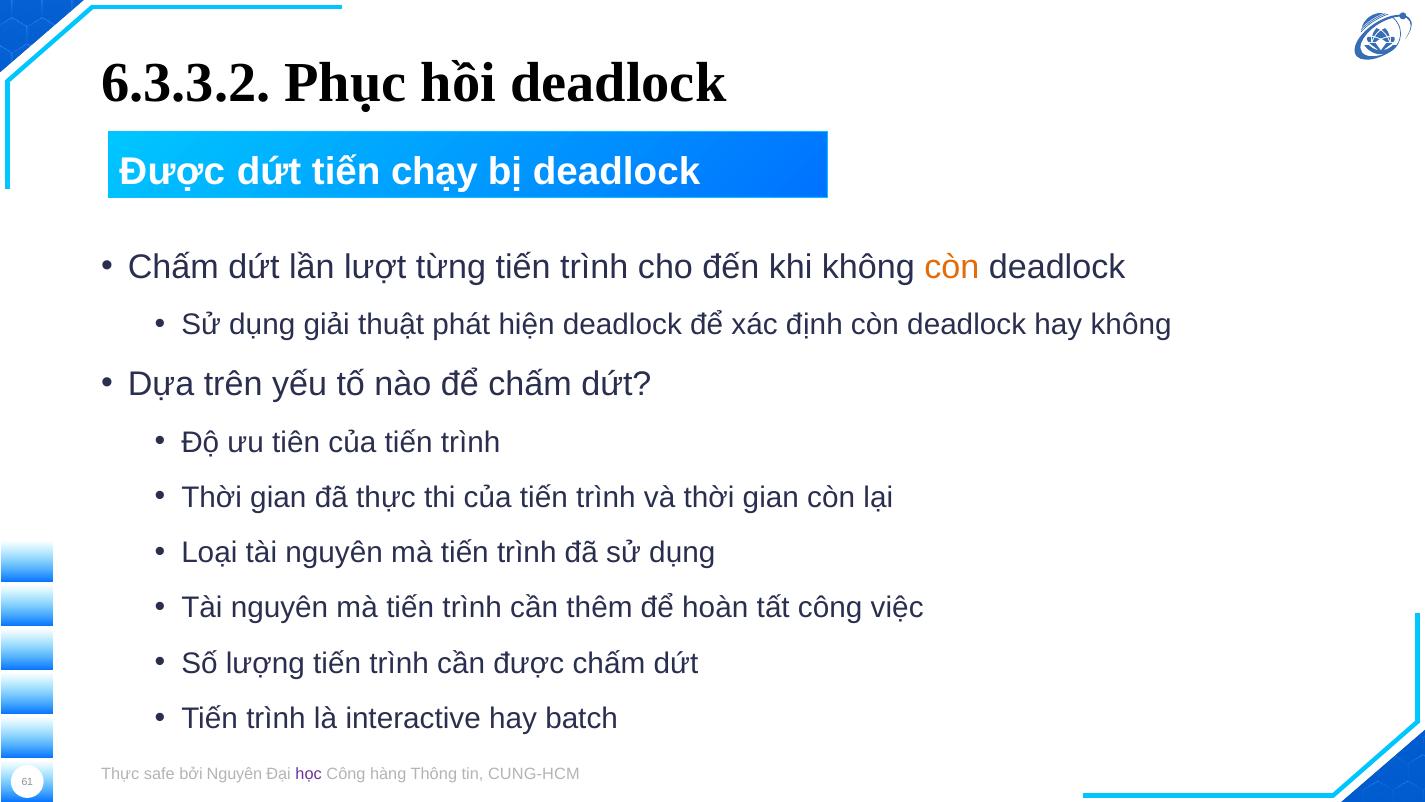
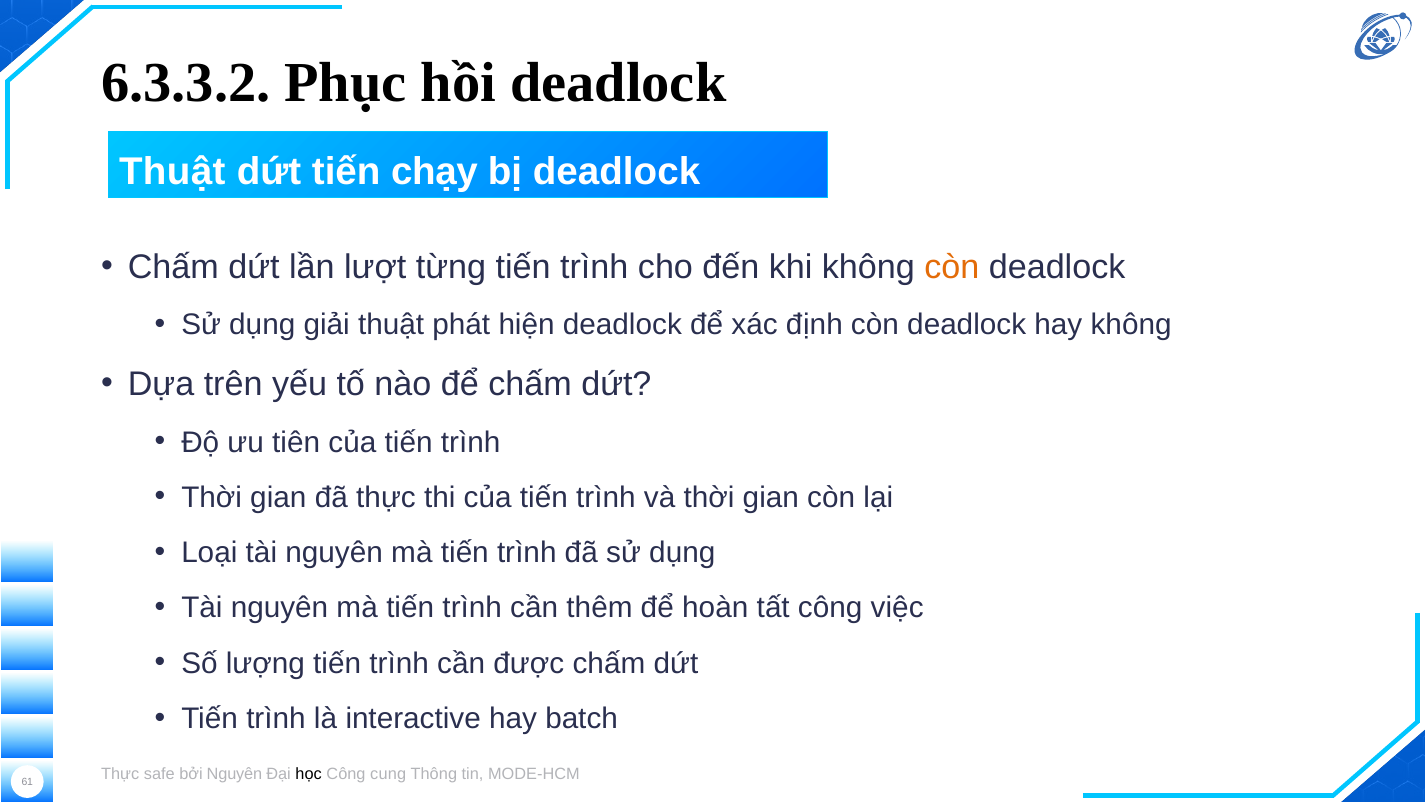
Được: Được -> Thuật (172, 172)
học colour: purple -> black (309, 773)
hàng: hàng -> cung (388, 773)
CUNG-HCM: CUNG-HCM -> MODE-HCM (534, 773)
